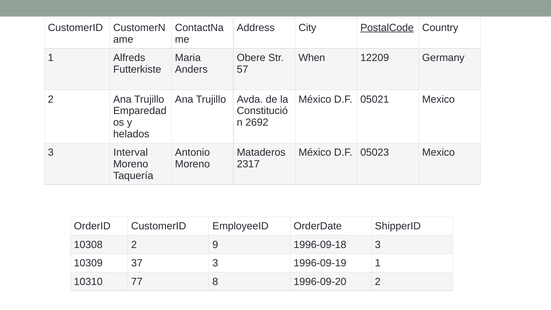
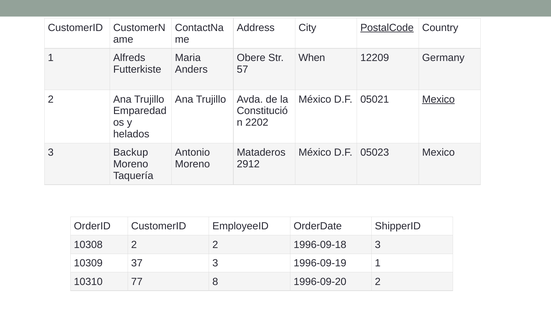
Mexico underline: none -> present (438, 99)
2692: 2692 -> 2202 (257, 122)
Interval: Interval -> Backup (131, 152)
2317: 2317 -> 2912 (248, 164)
2 9: 9 -> 2 (215, 245)
